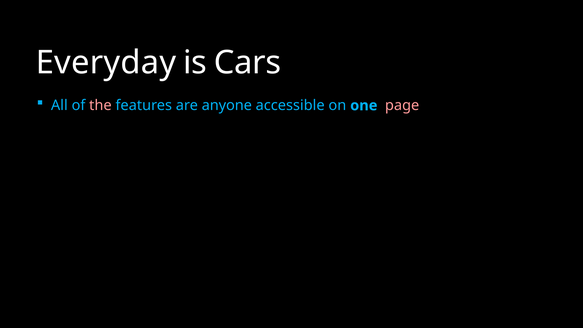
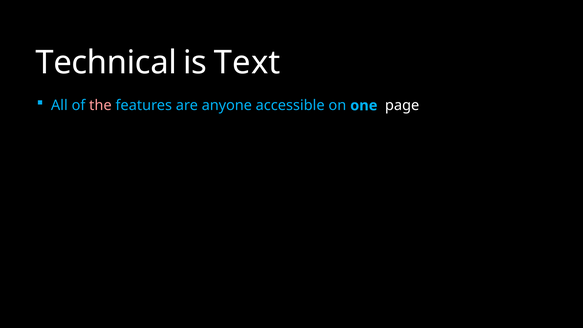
Everyday: Everyday -> Technical (106, 63)
Cars: Cars -> Text (247, 63)
page colour: pink -> white (402, 105)
